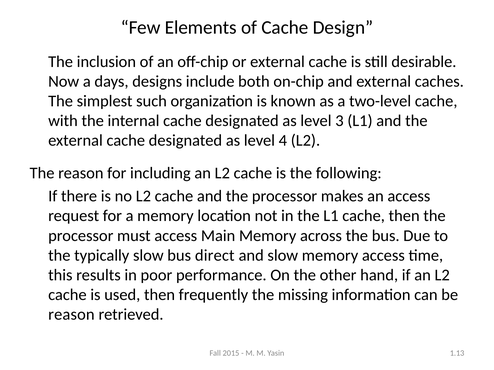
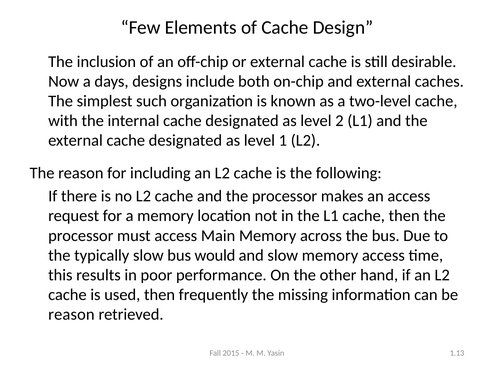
3: 3 -> 2 (339, 121)
4: 4 -> 1 (283, 141)
direct: direct -> would (215, 256)
